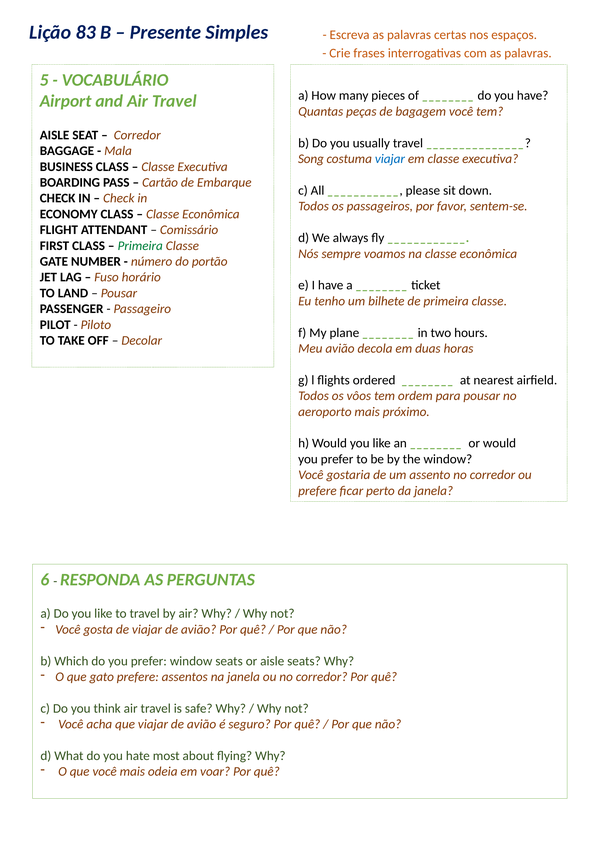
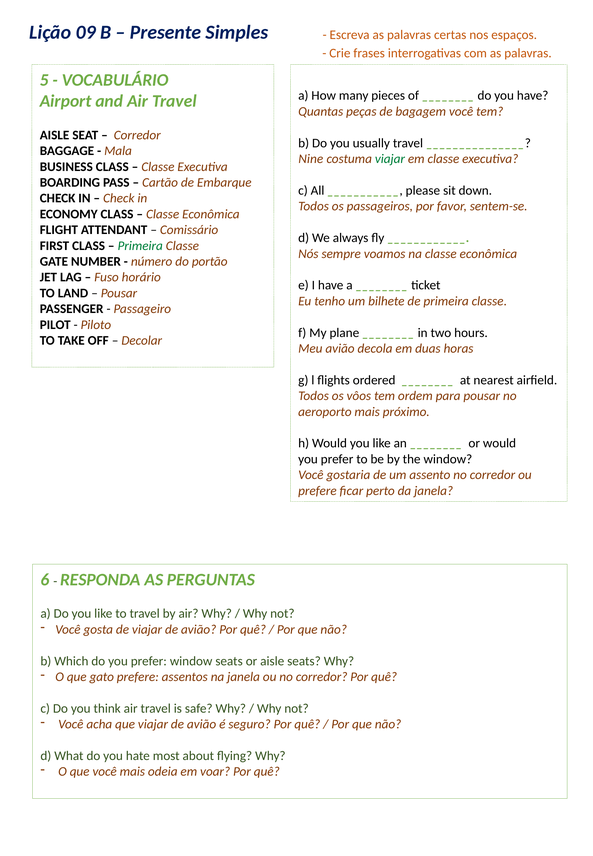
83: 83 -> 09 (86, 32)
Song: Song -> Nine (311, 159)
viajar colour: blue -> green (390, 159)
